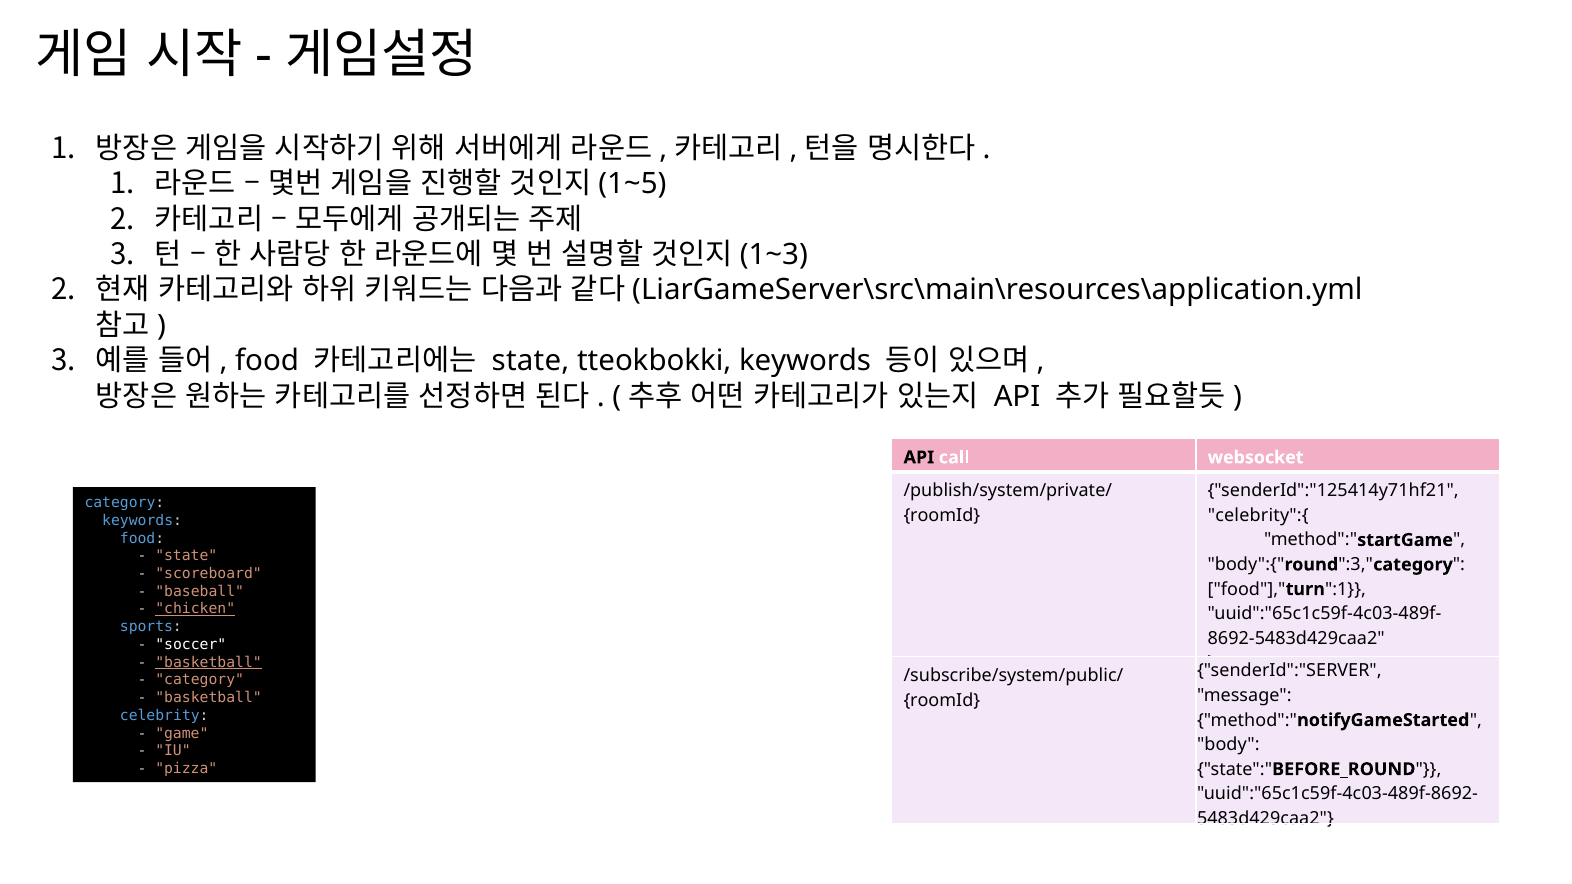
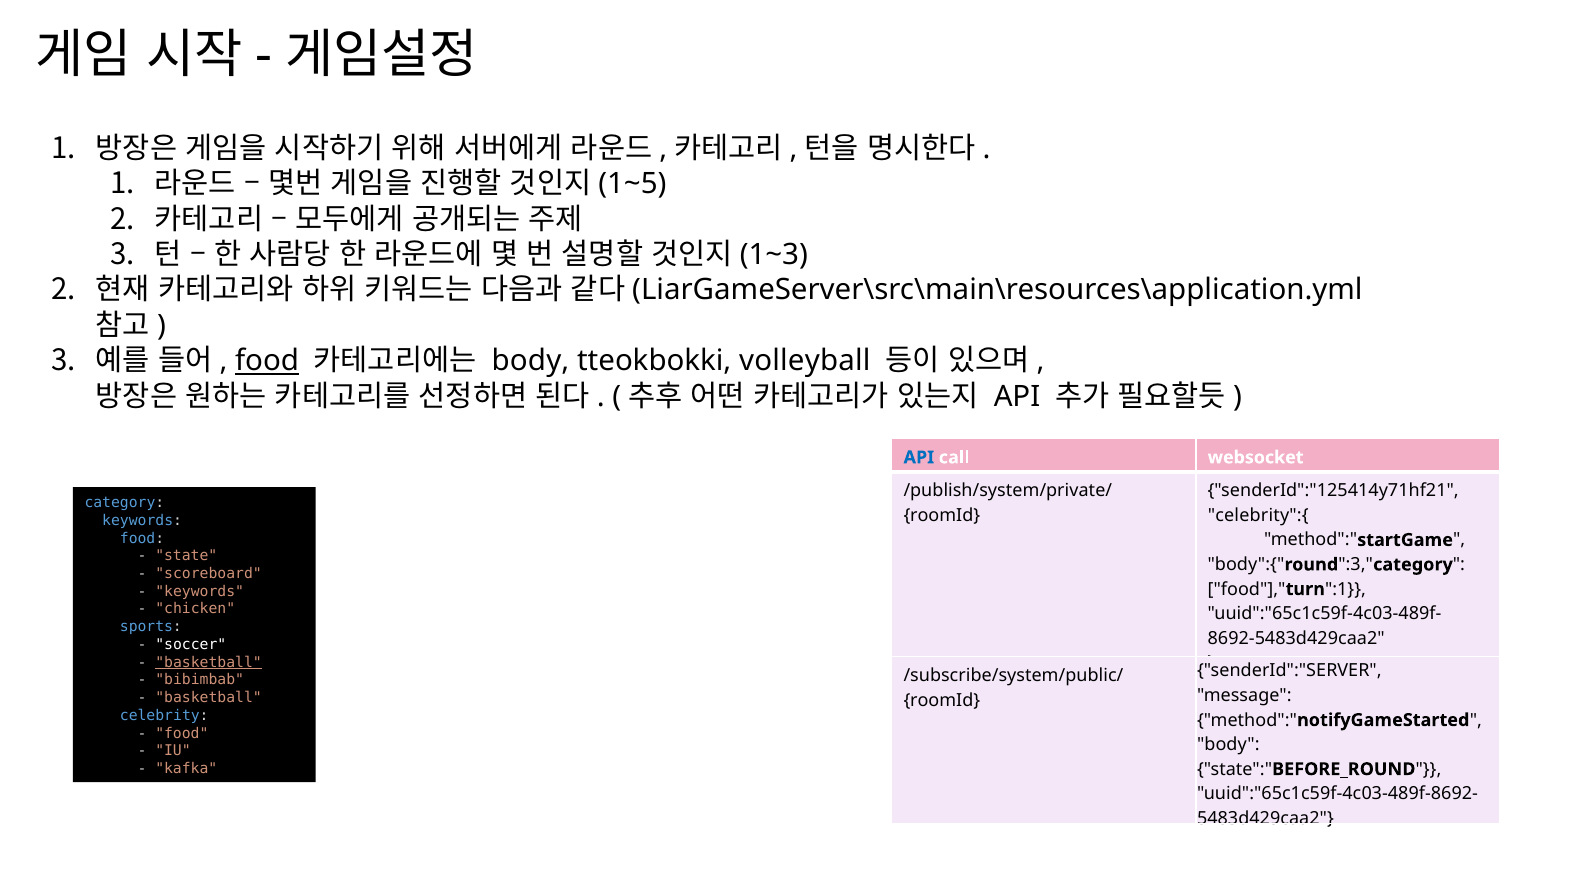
food underline: none -> present (267, 361)
state: state -> body (531, 361)
tteokbokki keywords: keywords -> volleyball (805, 361)
API colour: black -> blue (919, 458)
baseball: baseball -> keywords (200, 591)
chicken underline: present -> none (195, 609)
category: category -> bibimbab (200, 680)
game: game -> food (182, 733)
pizza: pizza -> kafka (186, 769)
